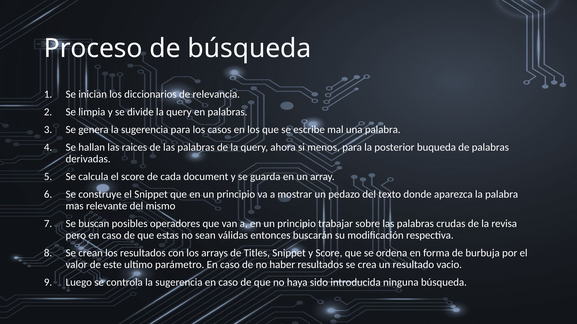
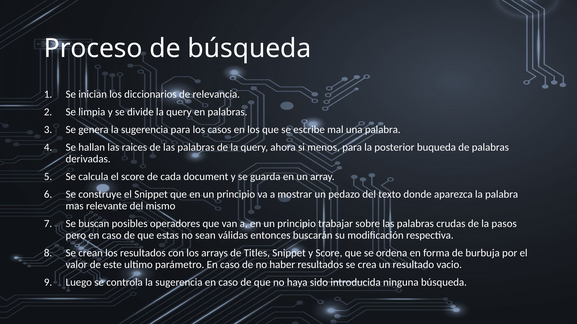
revisa: revisa -> pasos (504, 224)
